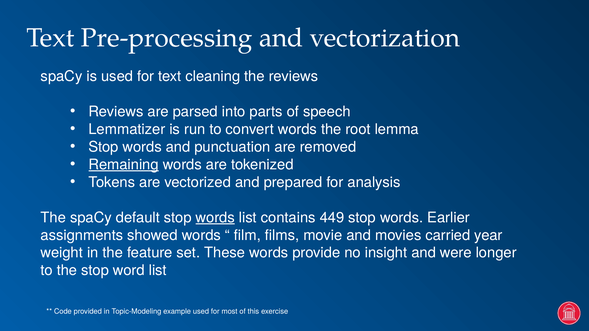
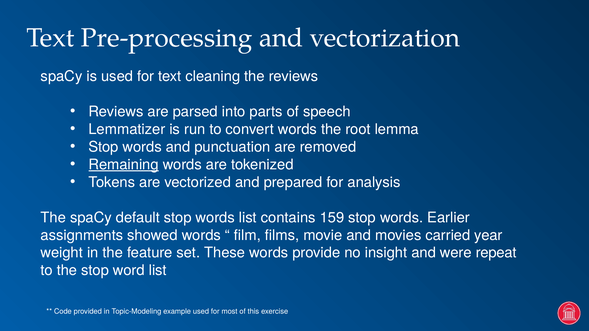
words underline: present -> none (215, 218)
449: 449 -> 159 (332, 218)
longer: longer -> repeat (496, 253)
